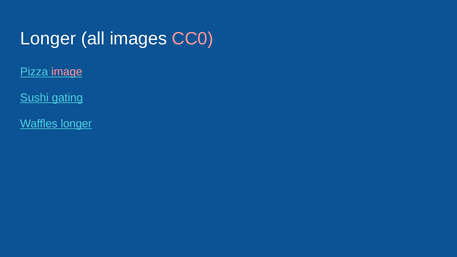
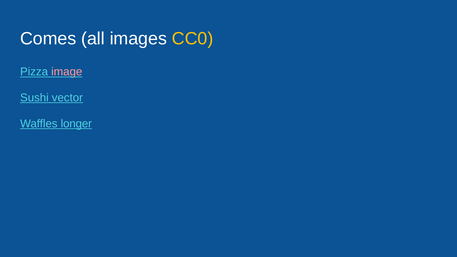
Longer: Longer -> Comes (48, 39)
CC0 colour: pink -> yellow (193, 39)
gating: gating -> vector (67, 98)
